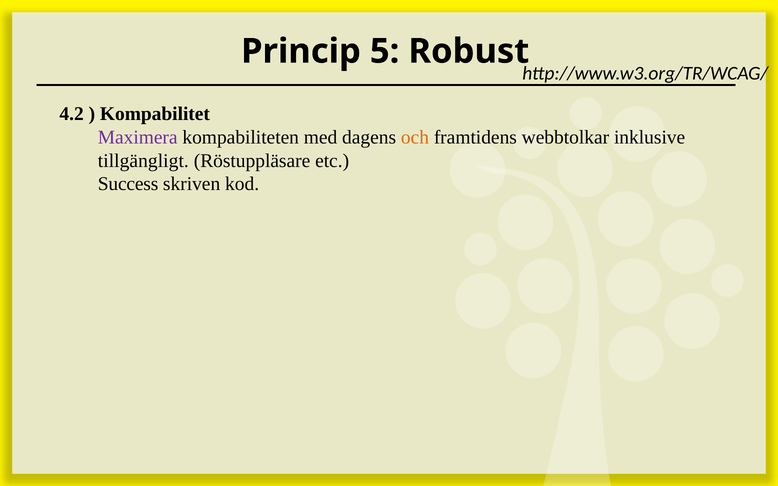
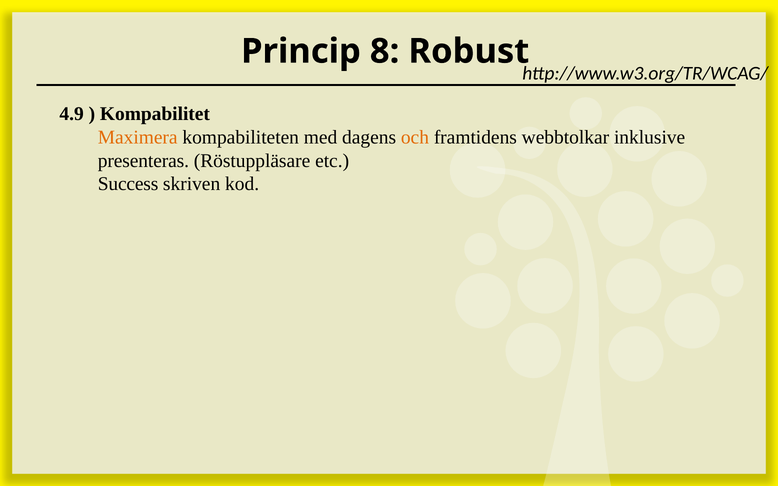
5: 5 -> 8 (385, 51)
4.2: 4.2 -> 4.9 (72, 114)
Maximera colour: purple -> orange (138, 137)
tillgängligt: tillgängligt -> presenteras (143, 161)
